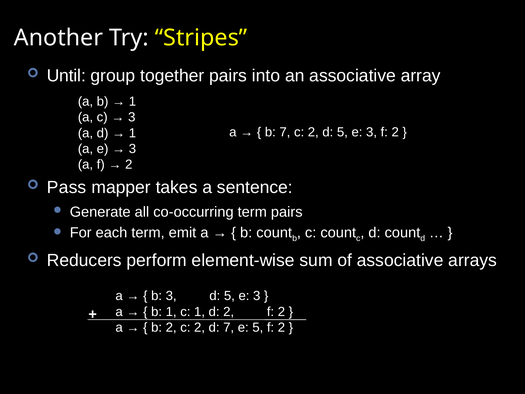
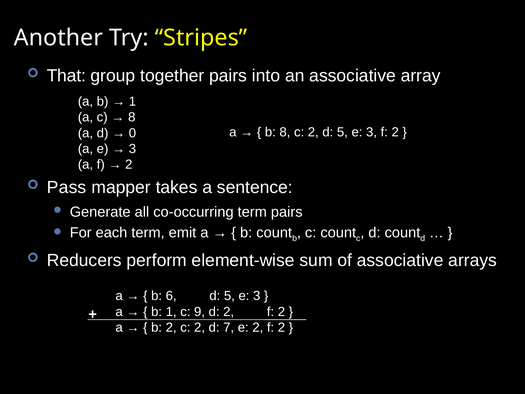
Until: Until -> That (66, 76)
3: 3 -> 8 (132, 117)
b 7: 7 -> 8 (285, 132)
1: 1 -> 0 (132, 133)
b 3: 3 -> 6 (171, 296)
c 1: 1 -> 9 (200, 311)
e 5: 5 -> 2 (258, 327)
